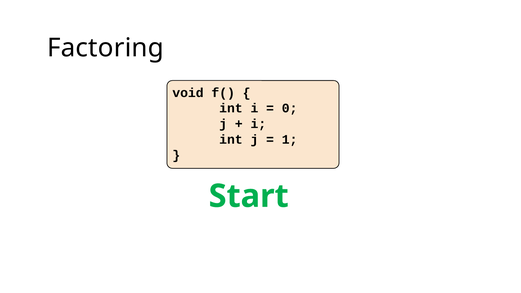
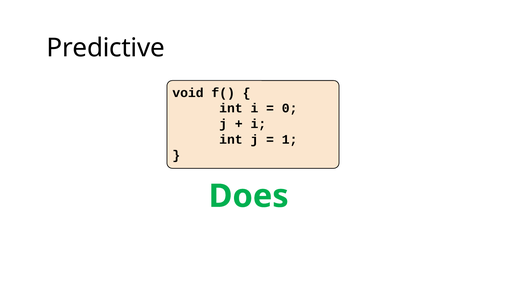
Factoring: Factoring -> Predictive (106, 48)
Start: Start -> Does (249, 196)
